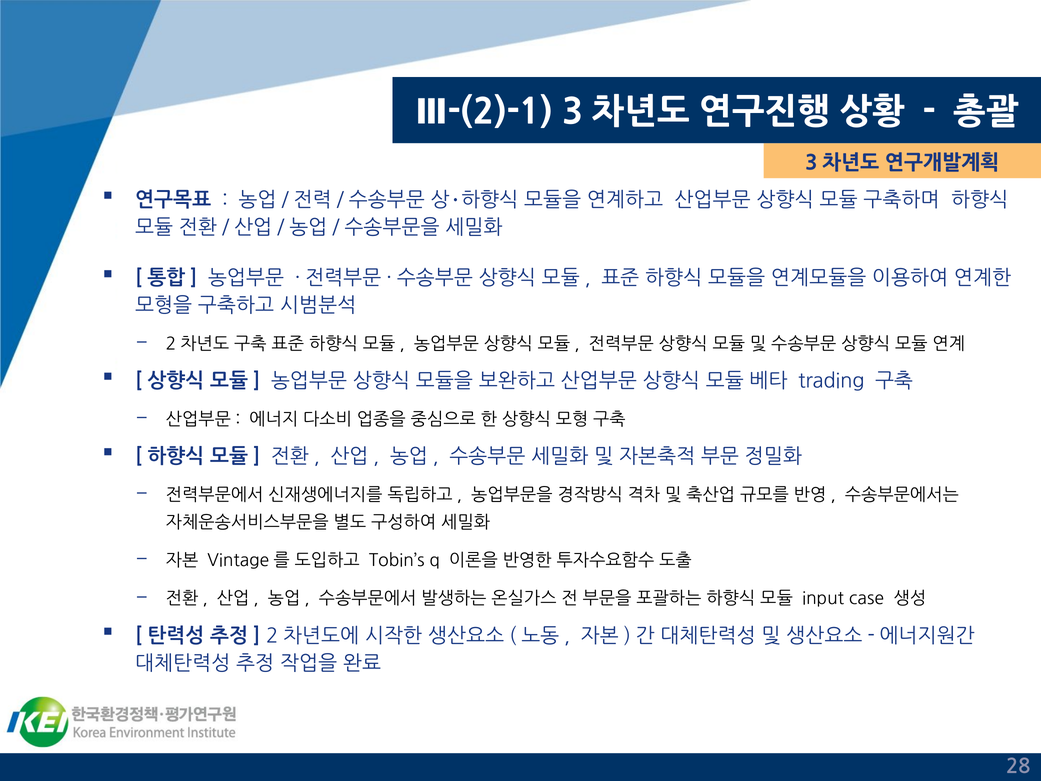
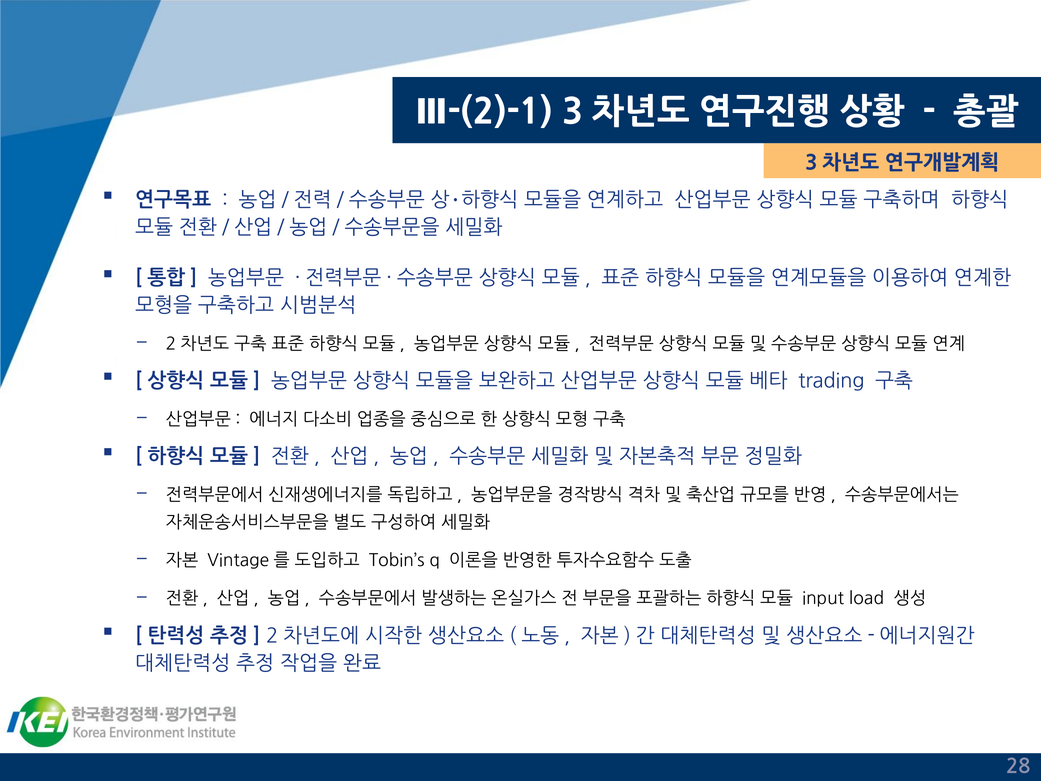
case: case -> load (866, 599)
